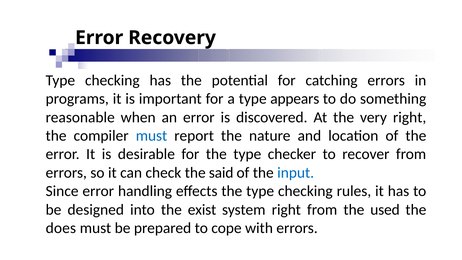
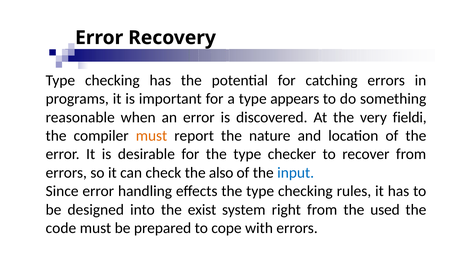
very right: right -> fieldi (410, 117)
must colour: blue -> orange (151, 136)
said: said -> also (221, 173)
does: does -> code (61, 228)
